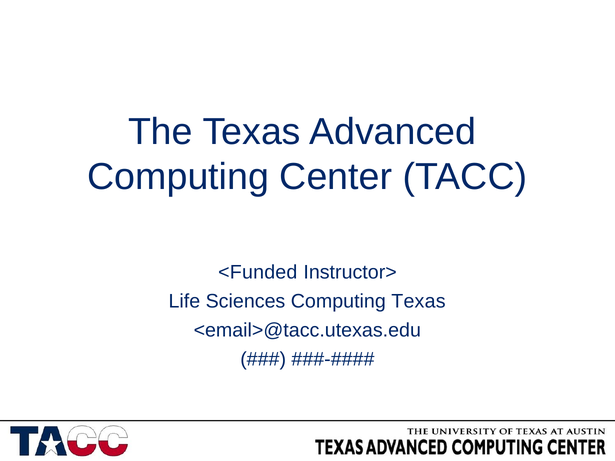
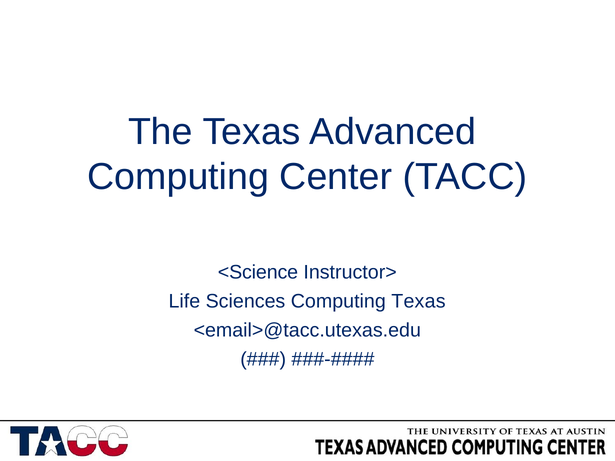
<Funded: <Funded -> <Science (258, 272)
